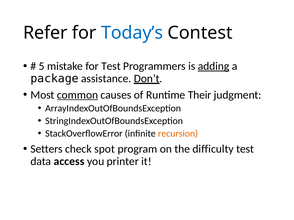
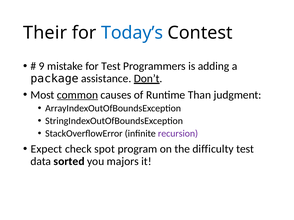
Refer: Refer -> Their (45, 33)
5: 5 -> 9 (42, 66)
adding underline: present -> none (214, 66)
Their: Their -> Than (199, 95)
recursion colour: orange -> purple (178, 134)
Setters: Setters -> Expect (46, 149)
access: access -> sorted (69, 162)
printer: printer -> majors (123, 162)
